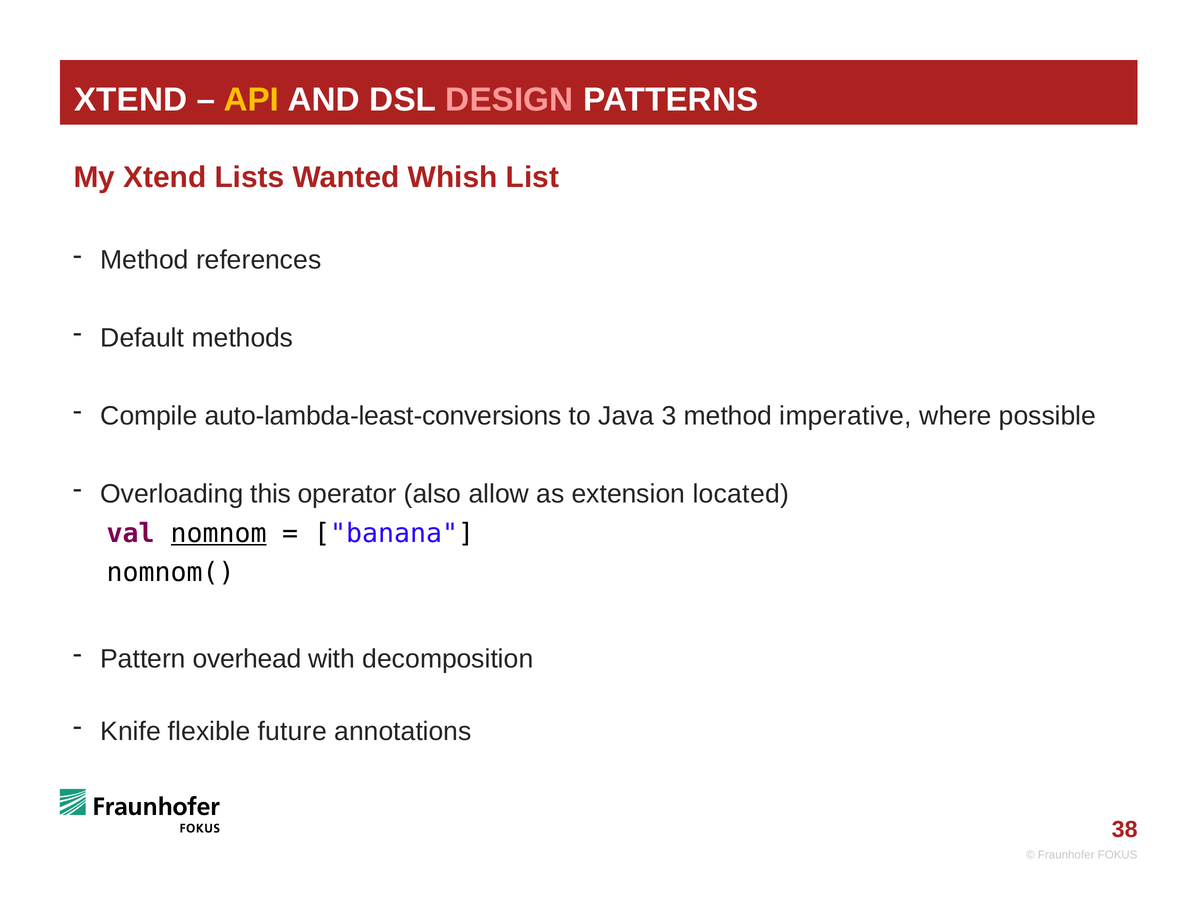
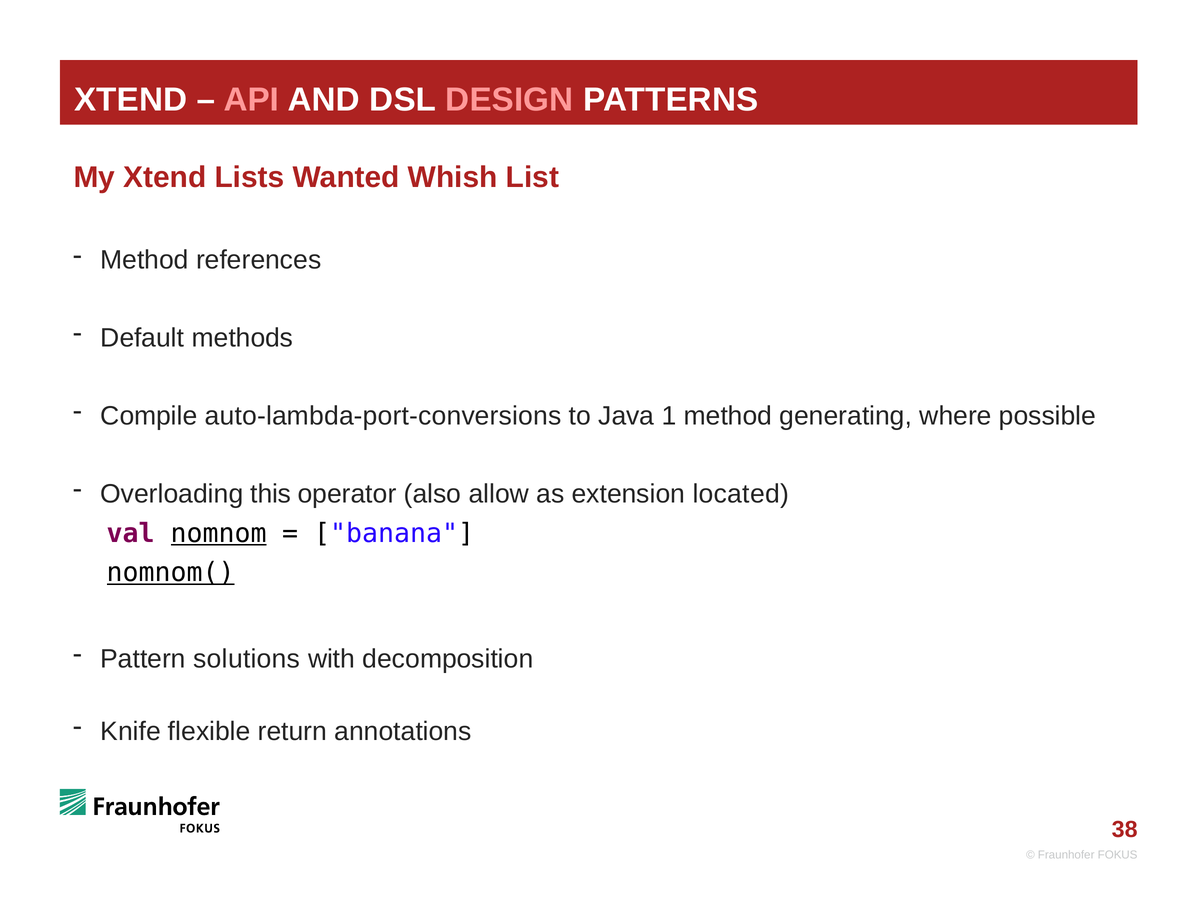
API colour: yellow -> pink (251, 100)
auto-lambda-least-conversions: auto-lambda-least-conversions -> auto-lambda-port-conversions (383, 416)
3: 3 -> 1 (669, 416)
imperative: imperative -> generating (846, 416)
nomnom( underline: none -> present (171, 573)
overhead: overhead -> solutions (247, 659)
future: future -> return (292, 731)
